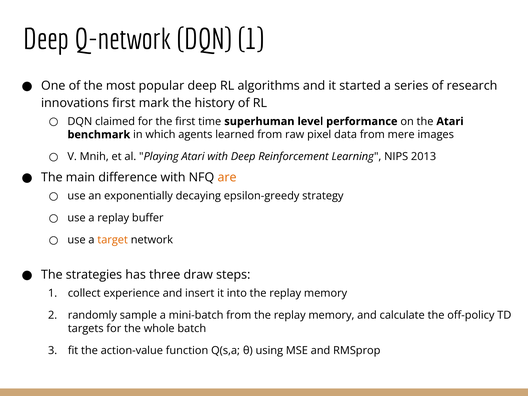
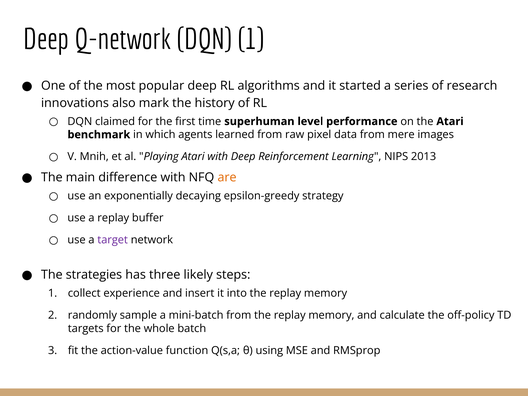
innovations first: first -> also (124, 103)
target colour: orange -> purple (113, 240)
draw: draw -> likely (198, 275)
